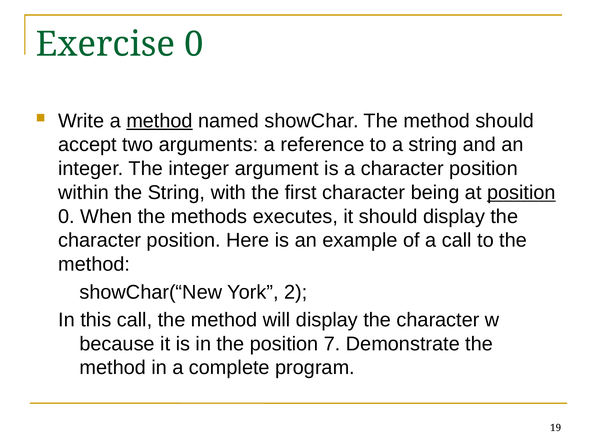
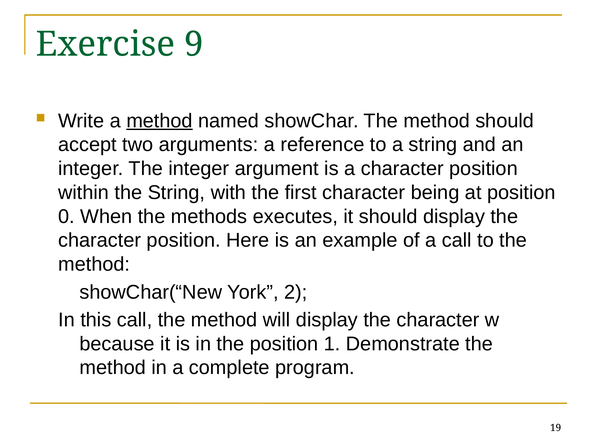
Exercise 0: 0 -> 9 (194, 44)
position underline: present -> none (521, 192)
7: 7 -> 1 (332, 344)
